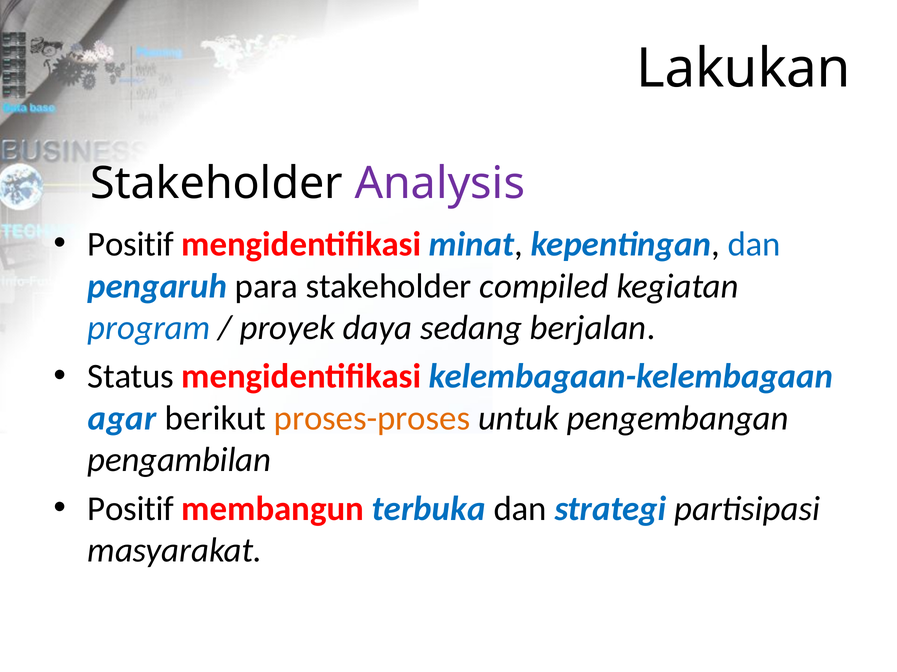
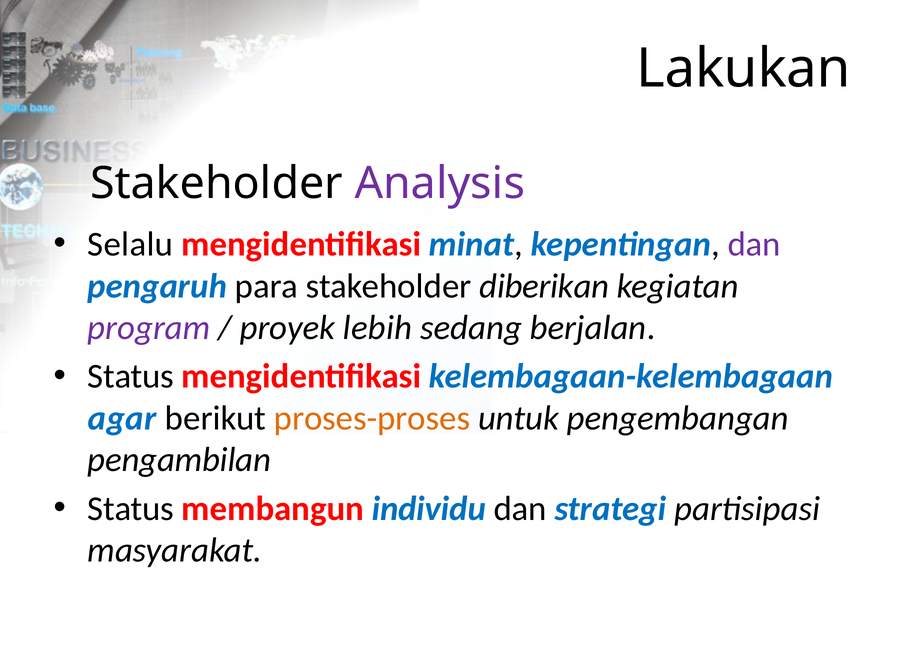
Positif: Positif -> Selalu (130, 245)
dan colour: blue -> purple (754, 245)
compiled: compiled -> diberikan (544, 286)
program colour: blue -> purple (149, 328)
daya: daya -> lebih (378, 328)
Positif: Positif -> Status (131, 509)
terbuka: terbuka -> individu (429, 509)
